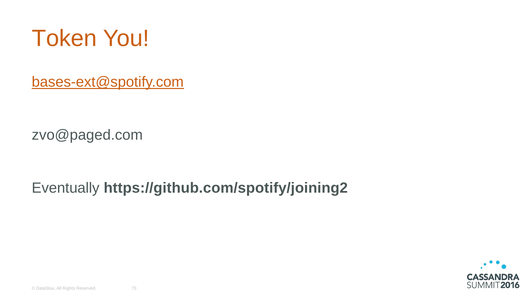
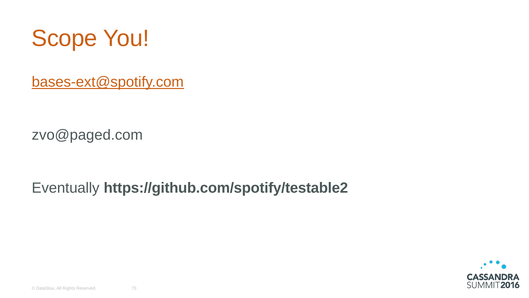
Token: Token -> Scope (65, 38)
https://github.com/spotify/joining2: https://github.com/spotify/joining2 -> https://github.com/spotify/testable2 (226, 188)
